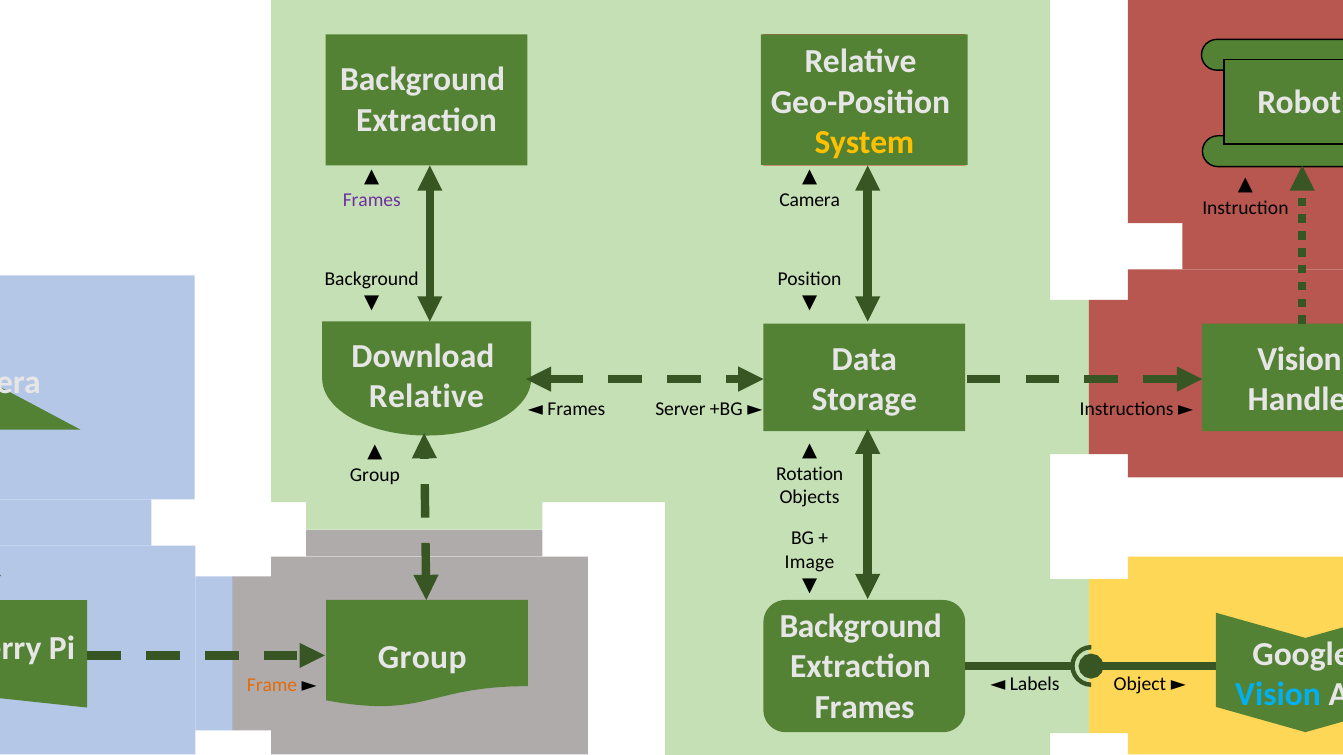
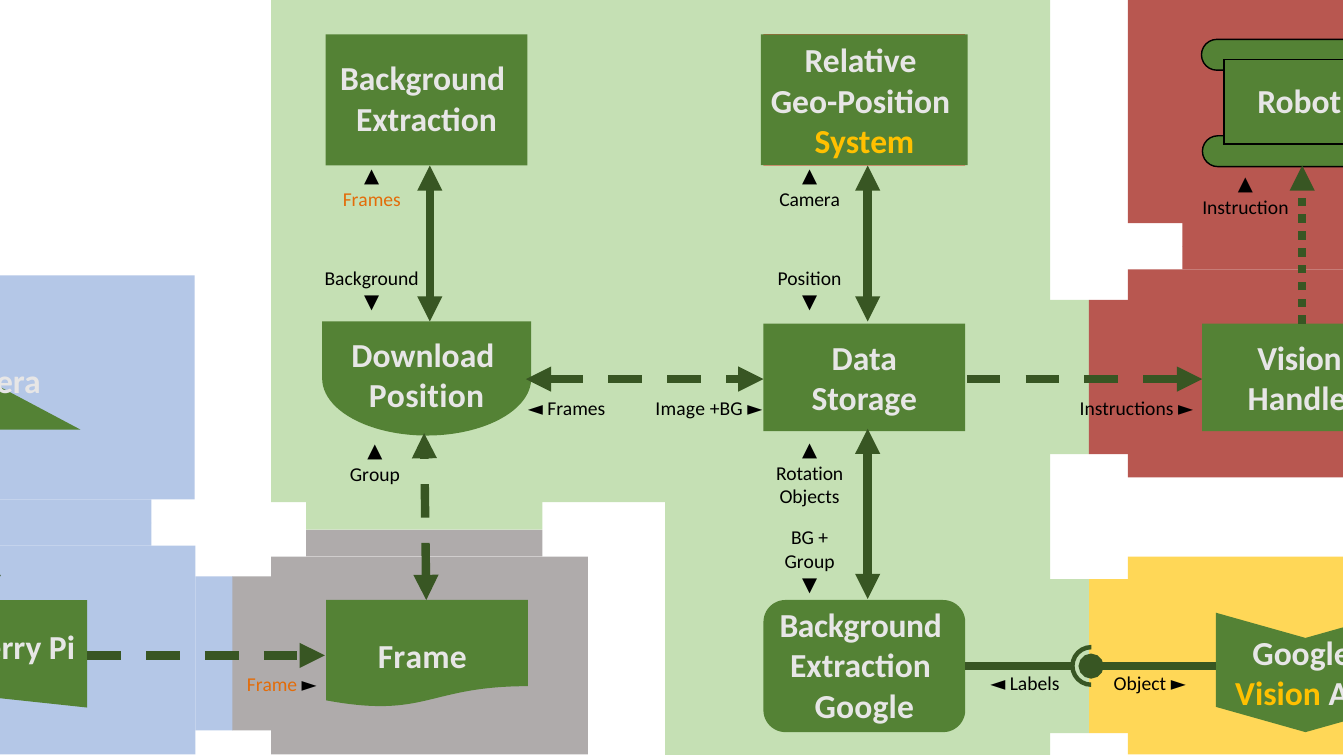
Frames colour: purple -> orange (372, 200)
Relative: Relative -> Position (426, 397)
Server: Server -> Image (680, 409)
Image: Image -> Group (810, 562)
Group: Group -> Frame (422, 658)
Vision colour: light blue -> yellow (1278, 695)
Frames: Frames -> Google (864, 707)
